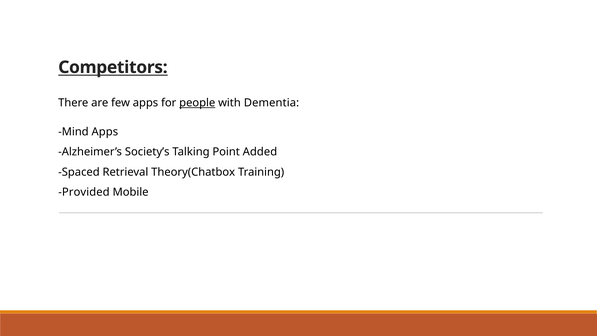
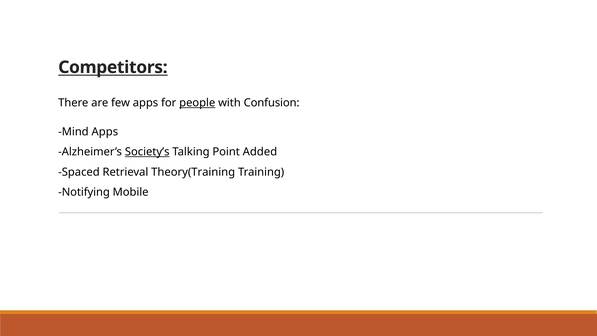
Dementia: Dementia -> Confusion (272, 103)
Society’s underline: none -> present (147, 152)
Theory(Chatbox: Theory(Chatbox -> Theory(Training (193, 172)
Provided: Provided -> Notifying (84, 192)
